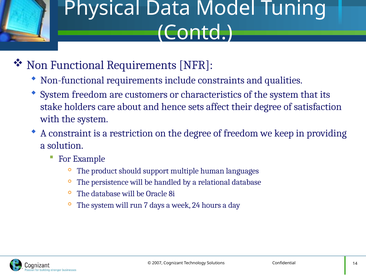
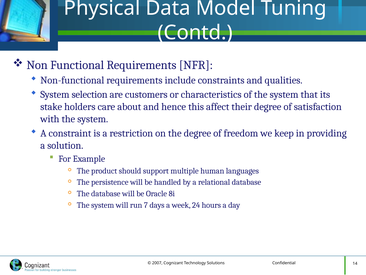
System freedom: freedom -> selection (90, 94)
sets: sets -> this (196, 107)
